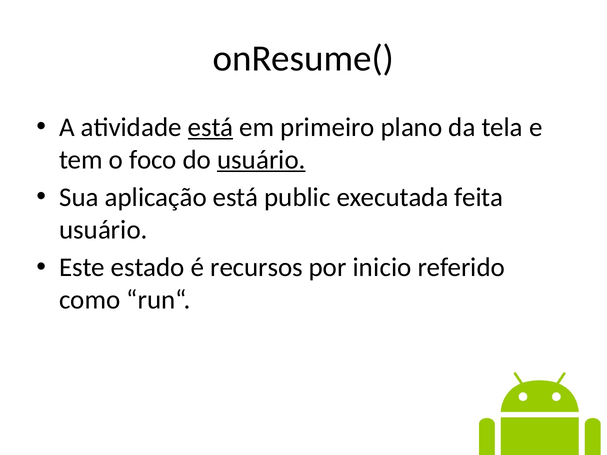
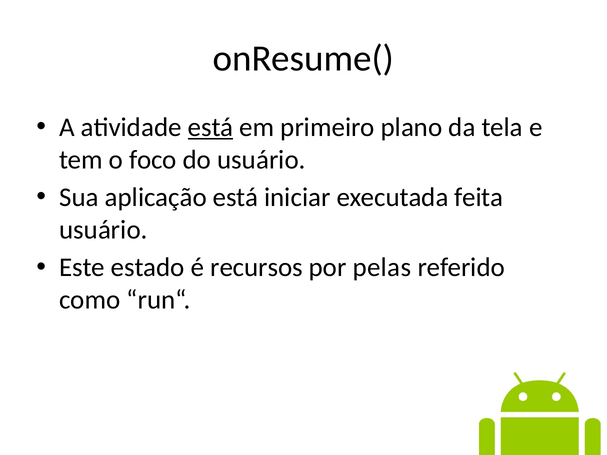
usuário underline: present -> none (261, 160)
public: public -> iniciar (297, 198)
inicio: inicio -> pelas (382, 268)
